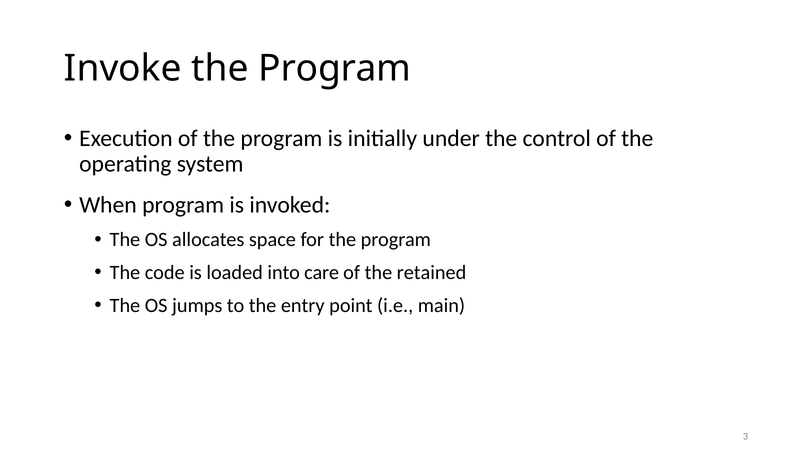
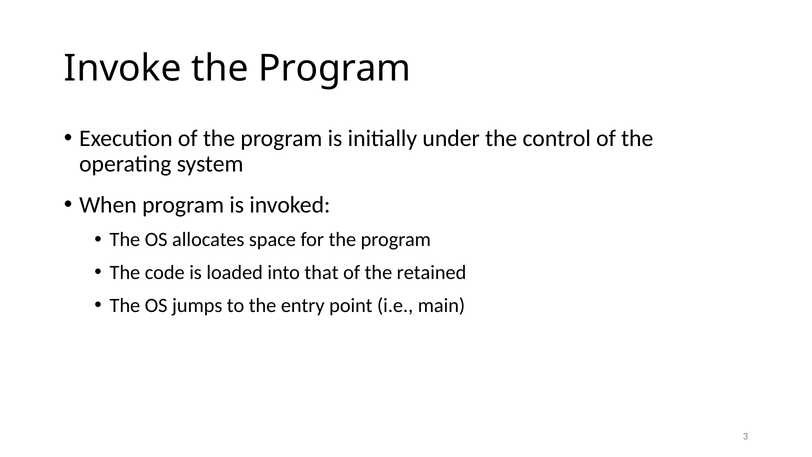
care: care -> that (322, 272)
